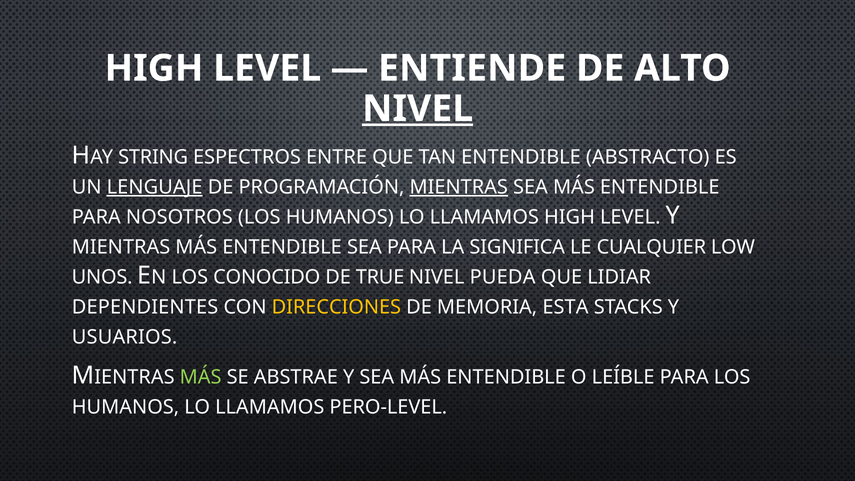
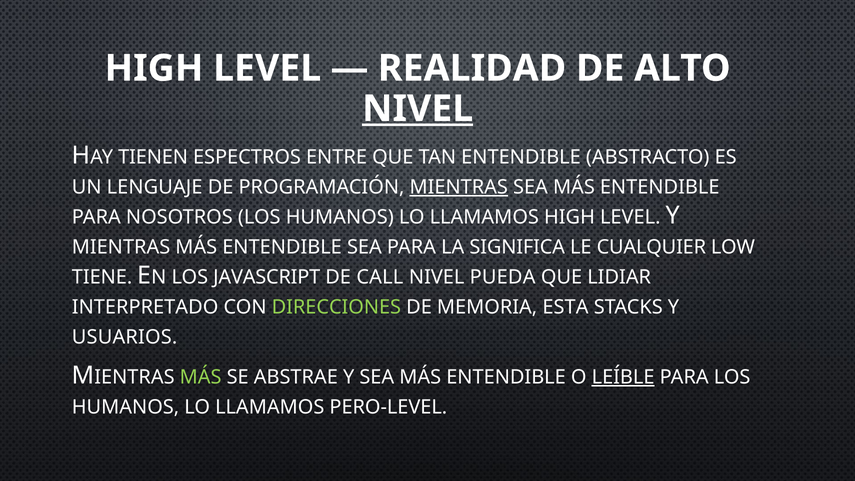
ENTIENDE: ENTIENDE -> REALIDAD (472, 68)
STRING: STRING -> TIENEN (153, 157)
LENGUAJE underline: present -> none (155, 187)
UNOS: UNOS -> TIENE (102, 277)
CONOCIDO: CONOCIDO -> JAVASCRIPT (267, 277)
TRUE: TRUE -> CALL (380, 277)
DEPENDIENTES: DEPENDIENTES -> INTERPRETADO (145, 307)
DIRECCIONES colour: yellow -> light green (336, 307)
LEÍBLE underline: none -> present (623, 377)
